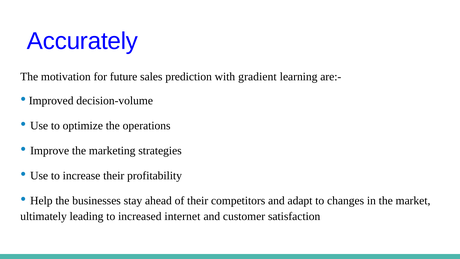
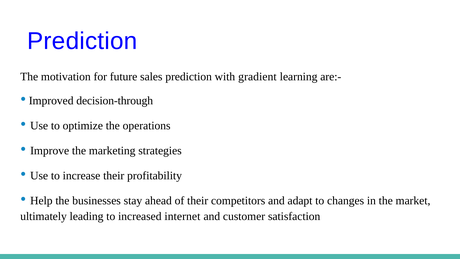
Accurately: Accurately -> Prediction (82, 41)
decision-volume: decision-volume -> decision-through (115, 101)
